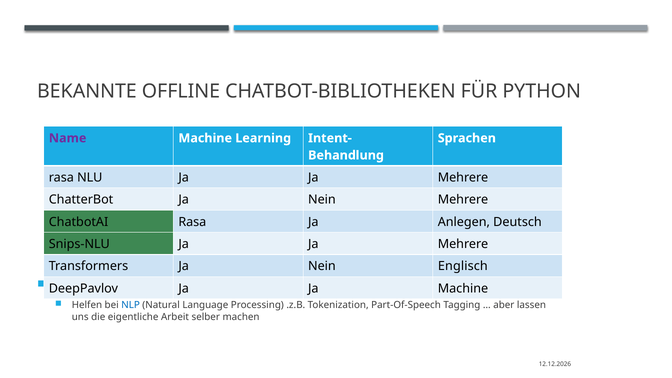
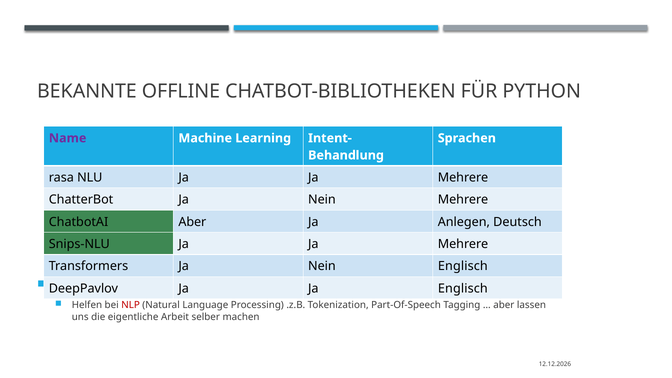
ChatbotAI Rasa: Rasa -> Aber (192, 222)
Ja Machine: Machine -> Englisch (463, 288)
NLP colour: blue -> red (131, 305)
